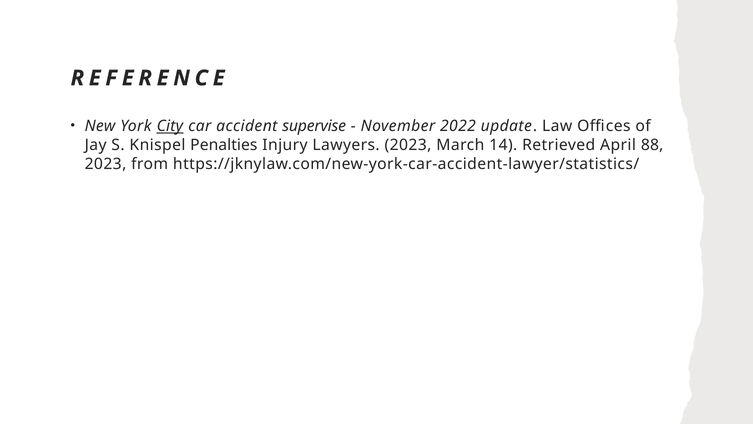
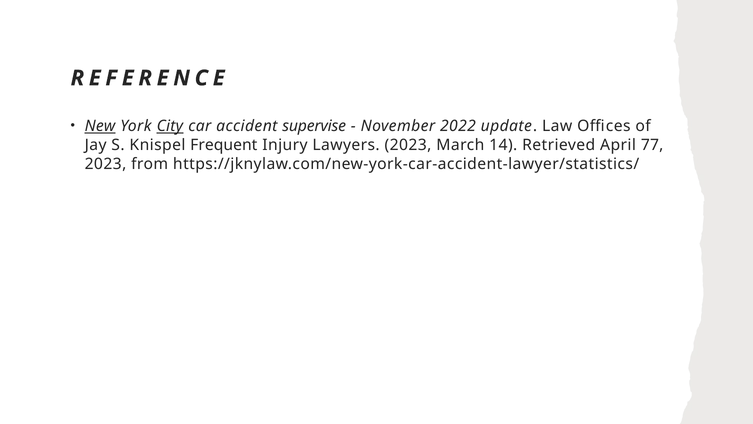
New underline: none -> present (100, 126)
Penalties: Penalties -> Frequent (224, 145)
88: 88 -> 77 (652, 145)
